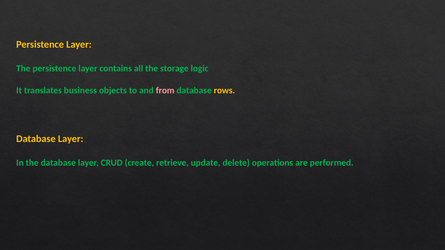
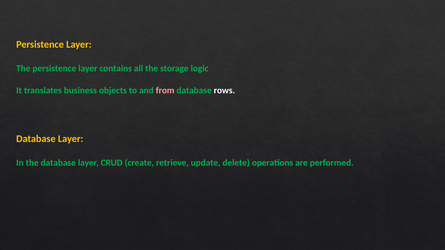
rows colour: yellow -> white (224, 91)
